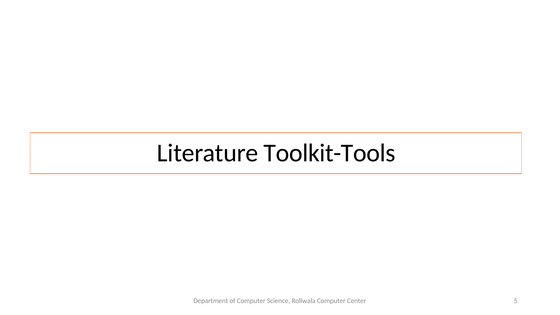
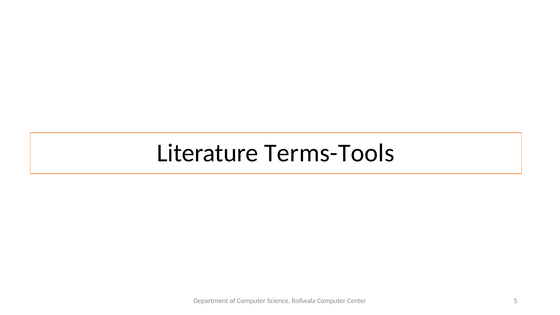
Toolkit-Tools: Toolkit-Tools -> Terms-Tools (329, 153)
